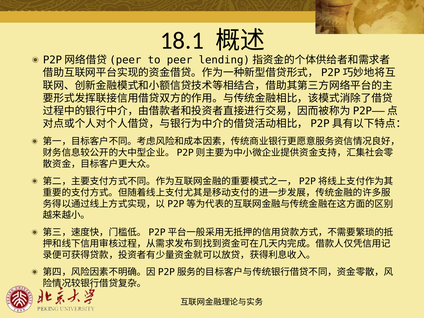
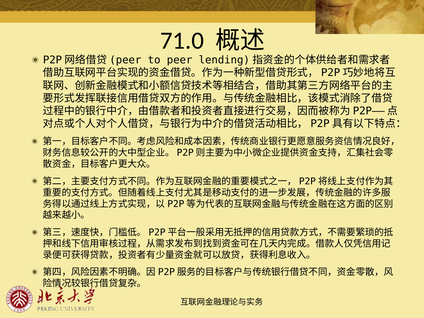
18.1: 18.1 -> 71.0 (182, 41)
